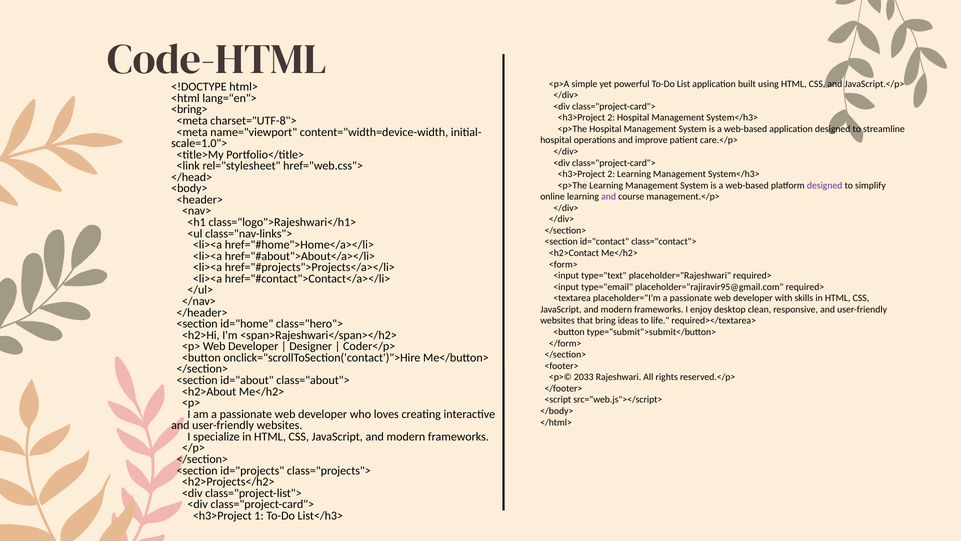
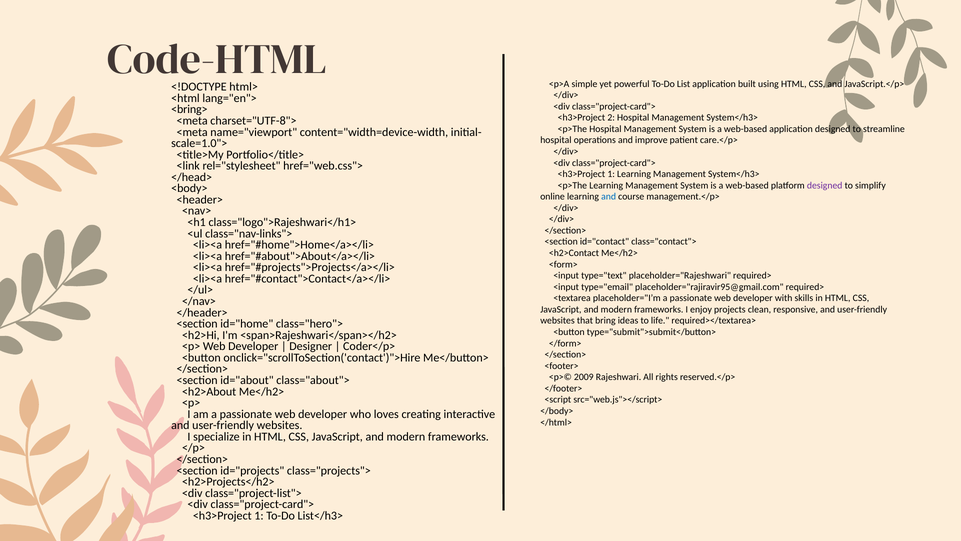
2: 2 -> 1 (611, 174)
and colour: purple -> blue (609, 196)
desktop: desktop -> projects (730, 309)
2033: 2033 -> 2009 (584, 377)
